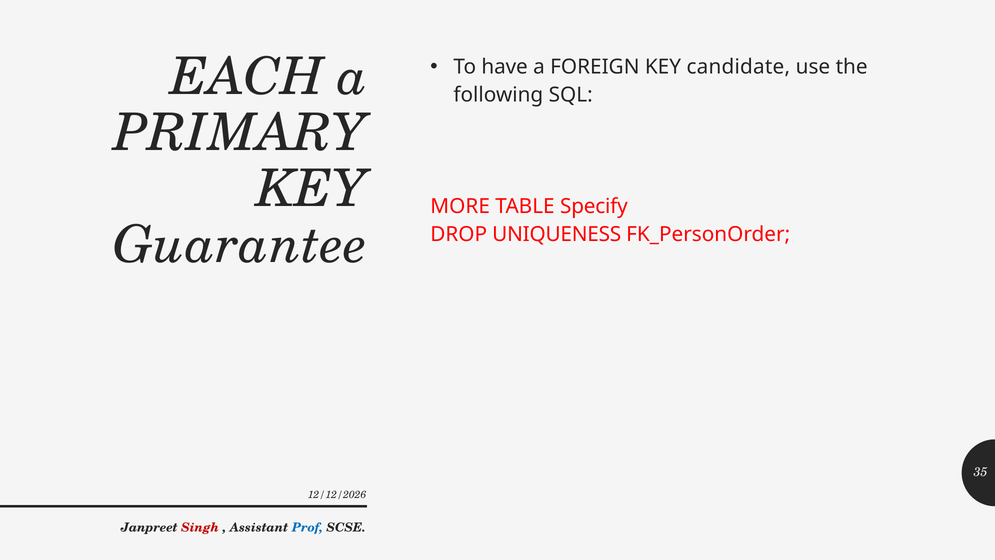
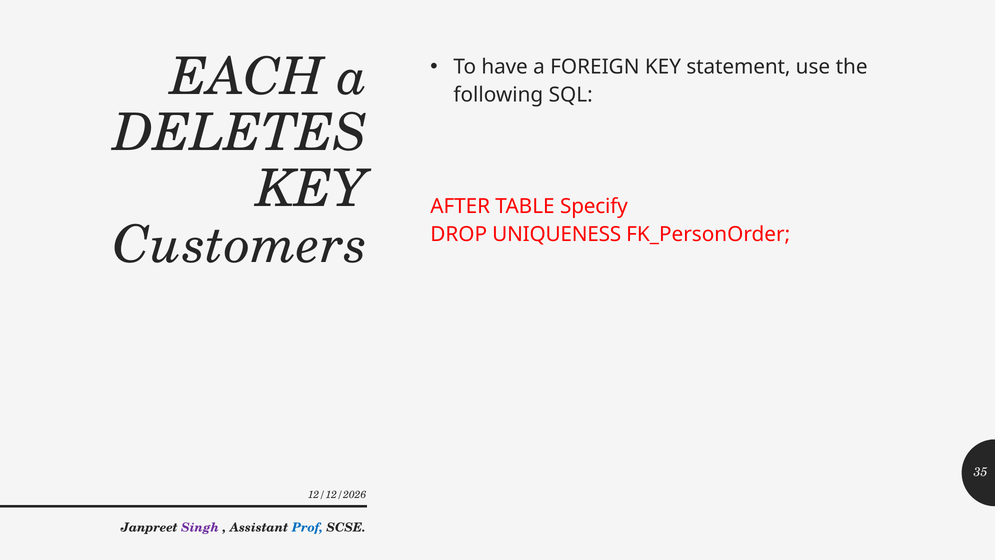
candidate: candidate -> statement (738, 67)
PRIMARY: PRIMARY -> DELETES (241, 133)
MORE: MORE -> AFTER (460, 206)
Guarantee: Guarantee -> Customers (240, 245)
Singh colour: red -> purple (200, 527)
